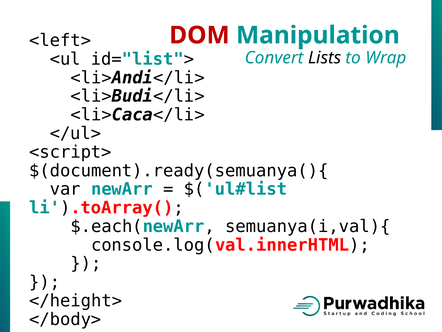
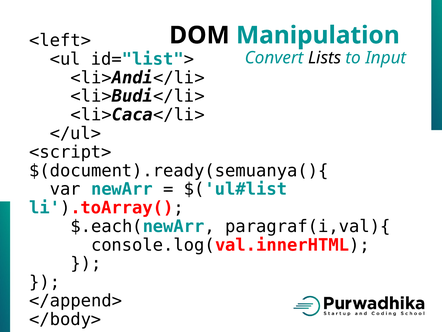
DOM colour: red -> black (199, 35)
Wrap: Wrap -> Input (386, 58)
semuanya(i,val){: semuanya(i,val){ -> paragraf(i,val){ (308, 226)
</height>: </height> -> </append> (76, 300)
